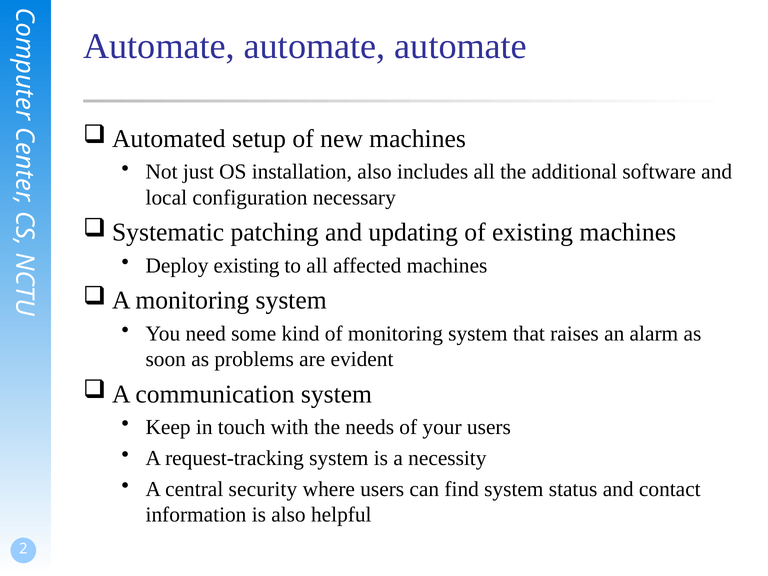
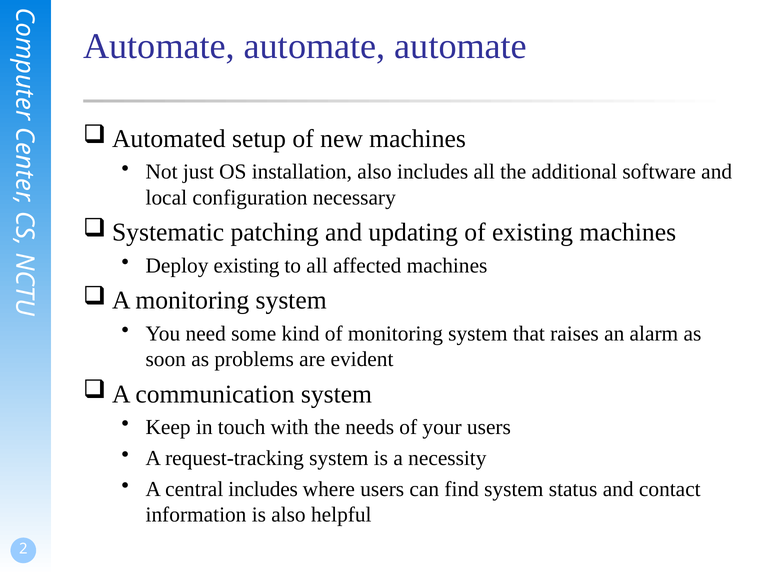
central security: security -> includes (263, 489)
